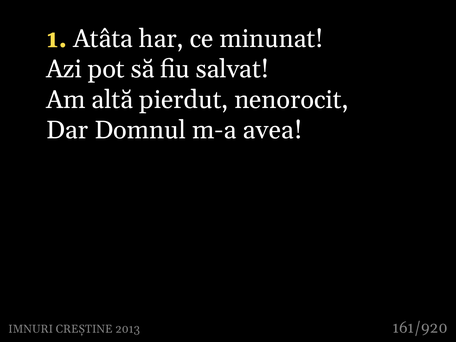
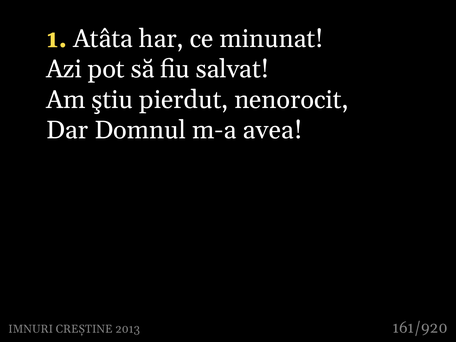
altă: altă -> ştiu (112, 100)
